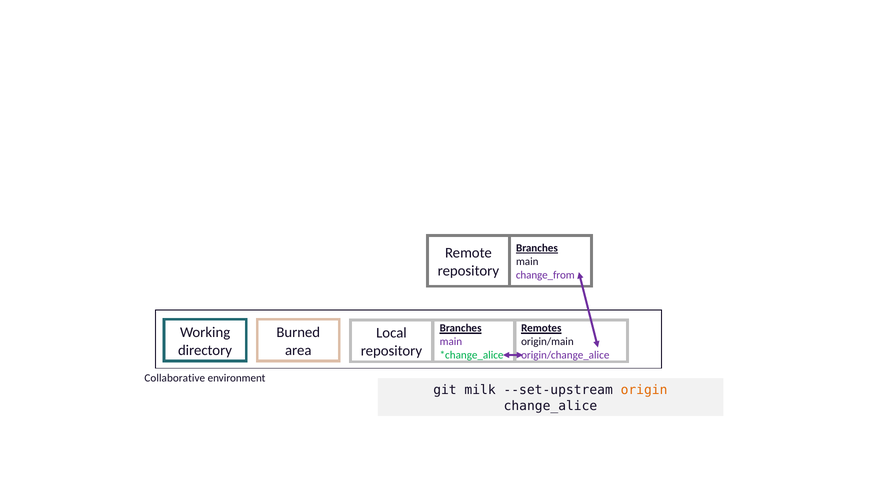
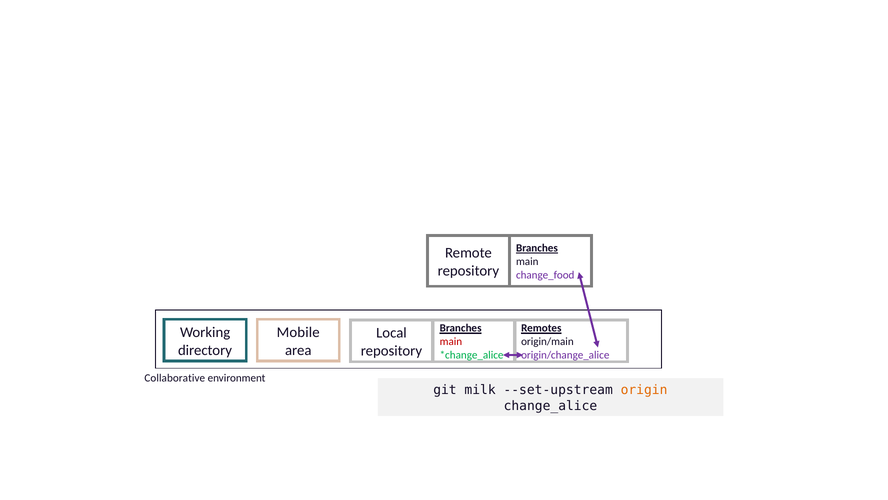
change_from: change_from -> change_food (545, 275)
Burned: Burned -> Mobile (298, 332)
main colour: purple -> red (451, 341)
